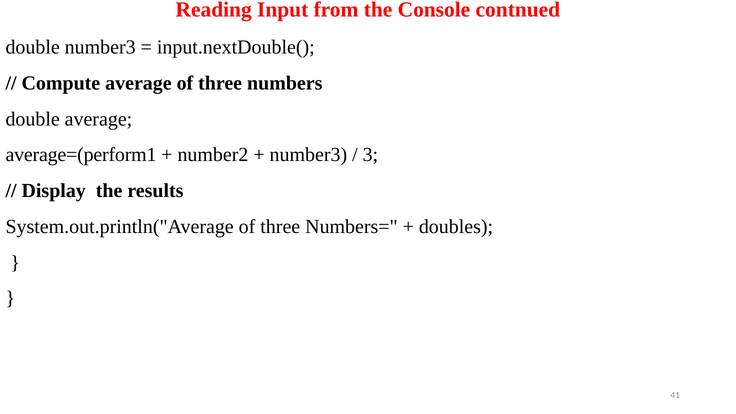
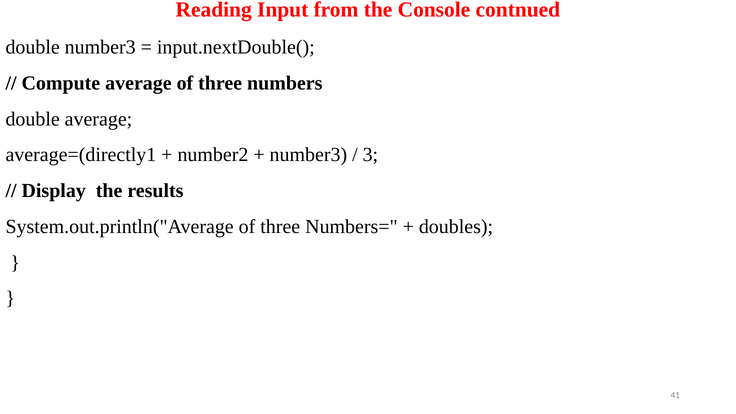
average=(perform1: average=(perform1 -> average=(directly1 (81, 155)
